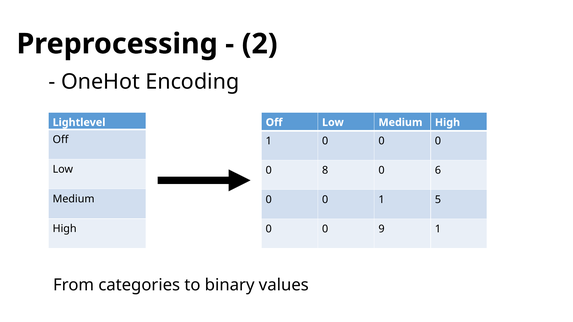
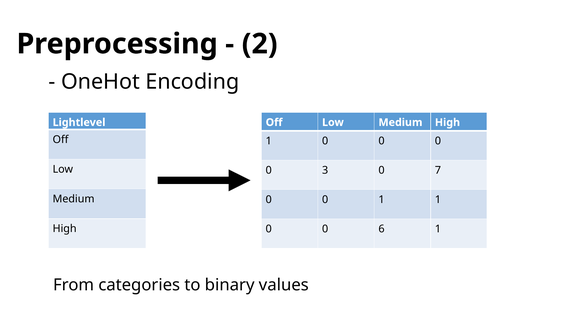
8: 8 -> 3 (325, 170)
6: 6 -> 7 (438, 170)
1 5: 5 -> 1 (438, 200)
9: 9 -> 6 (382, 229)
